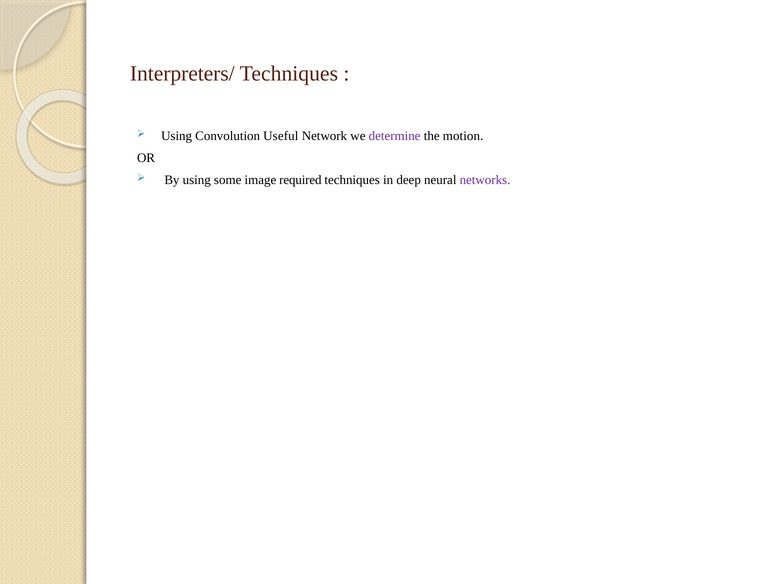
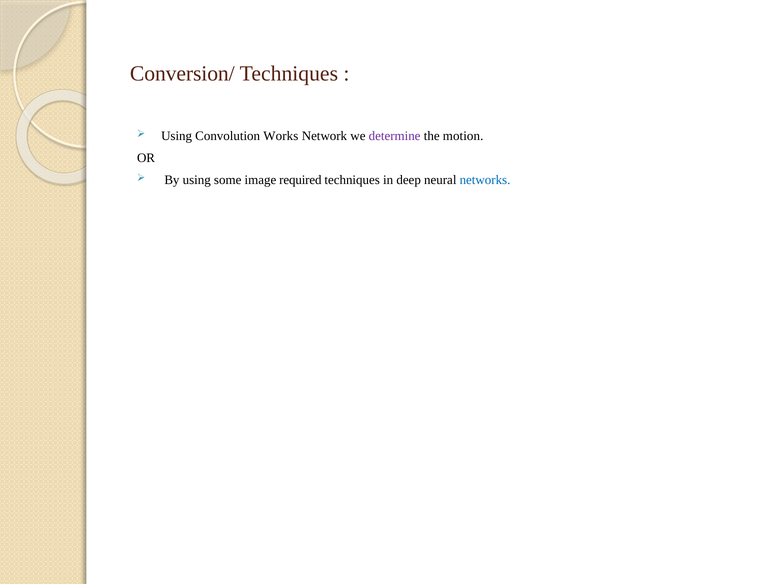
Interpreters/: Interpreters/ -> Conversion/ (182, 74)
Useful: Useful -> Works (281, 136)
networks colour: purple -> blue (485, 180)
